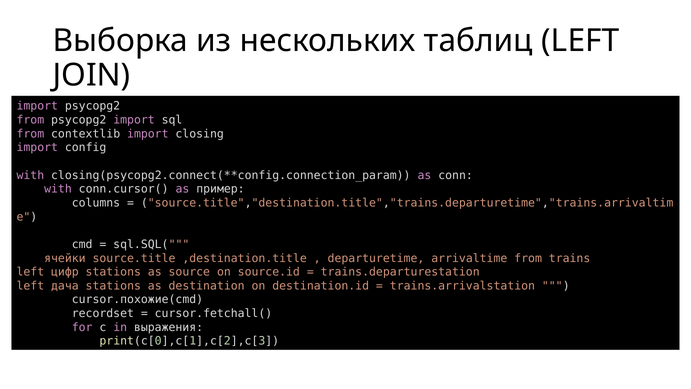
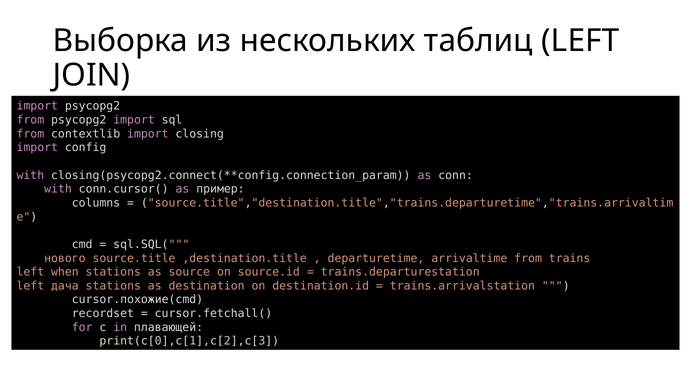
ячейки: ячейки -> нового (65, 258)
цифр: цифр -> when (65, 272)
выражения: выражения -> плавающей (169, 327)
